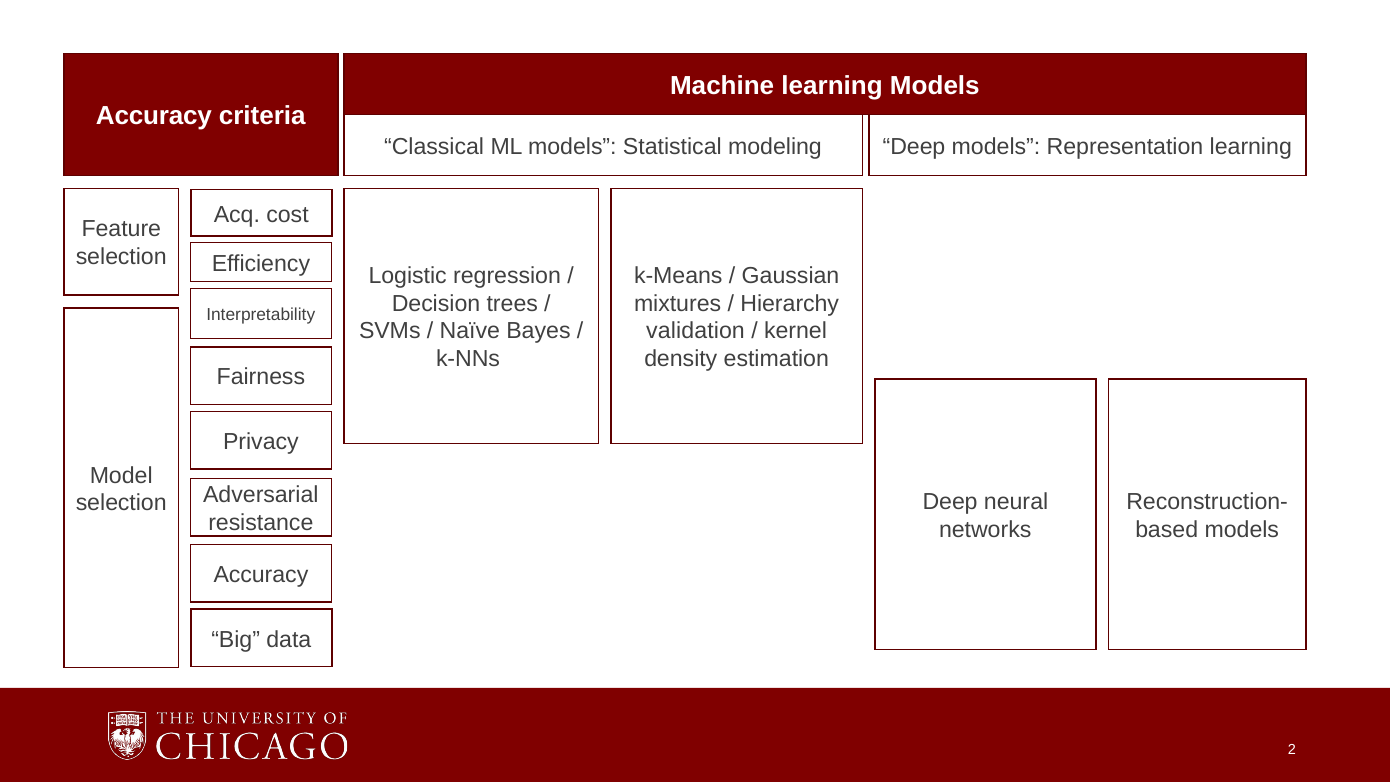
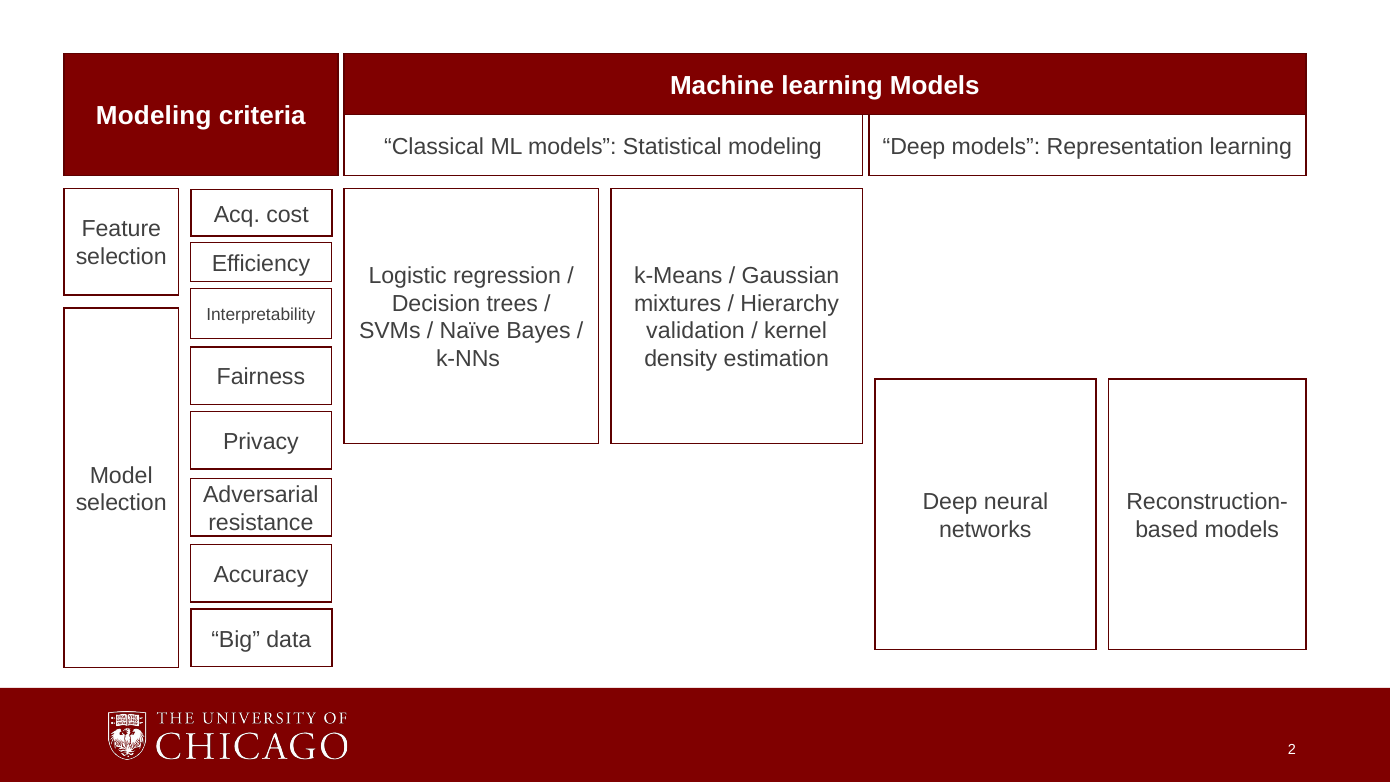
Accuracy: Accuracy -> Modeling (154, 116)
